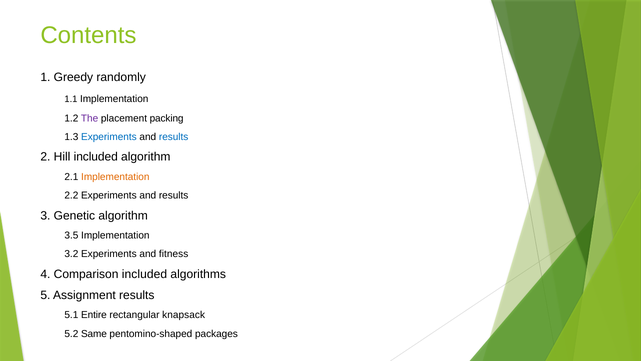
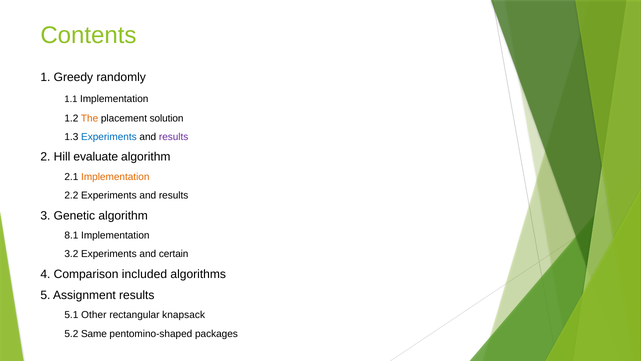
The colour: purple -> orange (90, 118)
packing: packing -> solution (167, 118)
results colour: blue -> purple (174, 137)
Hill included: included -> evaluate (96, 157)
3.5: 3.5 -> 8.1 (71, 235)
fitness: fitness -> certain (174, 254)
Entire: Entire -> Other (94, 315)
